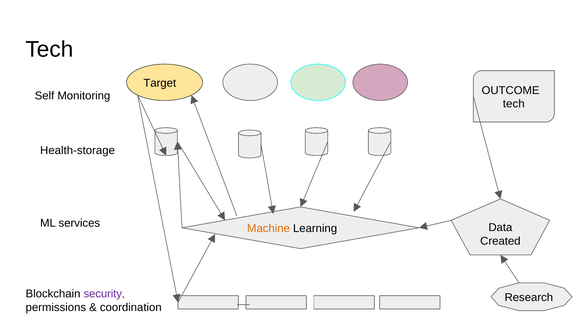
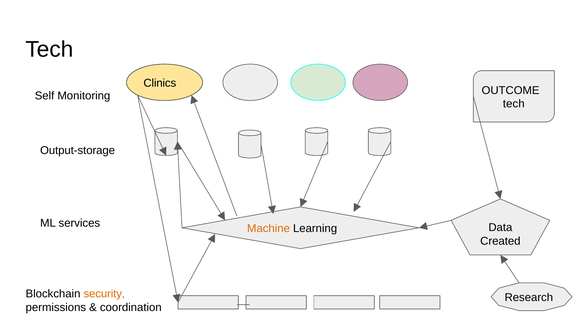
Target: Target -> Clinics (160, 83)
Health-storage: Health-storage -> Output-storage (78, 150)
security colour: purple -> orange (104, 294)
